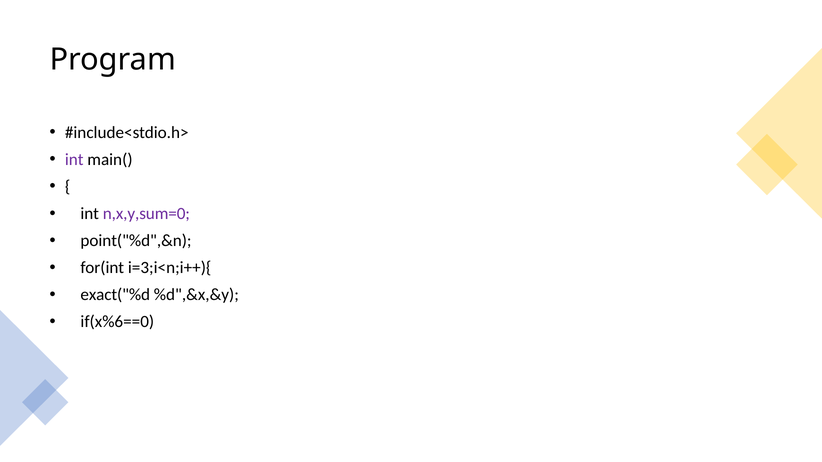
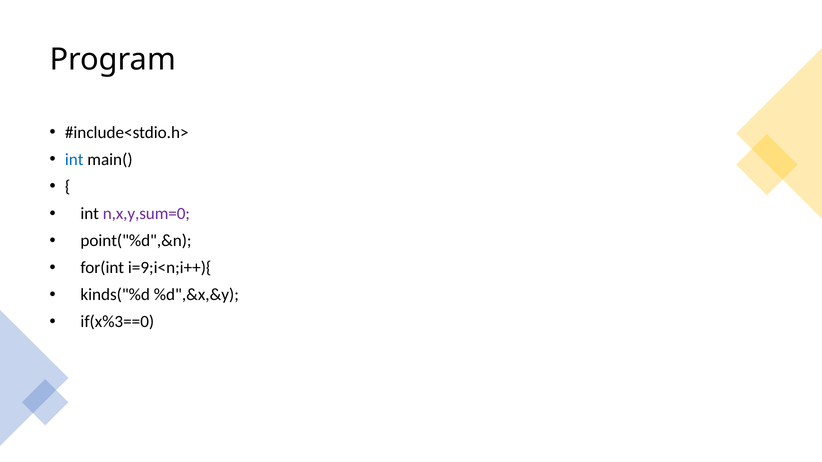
int colour: purple -> blue (74, 160)
i=3;i<n;i++){: i=3;i<n;i++){ -> i=9;i<n;i++){ (170, 268)
exact("%d: exact("%d -> kinds("%d (115, 295)
if(x%6==0: if(x%6==0 -> if(x%3==0 (117, 322)
